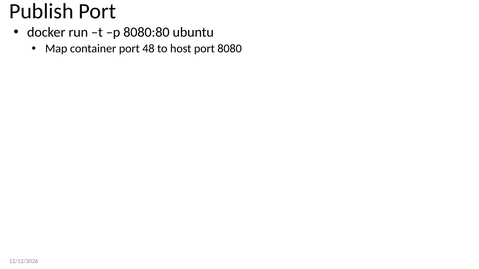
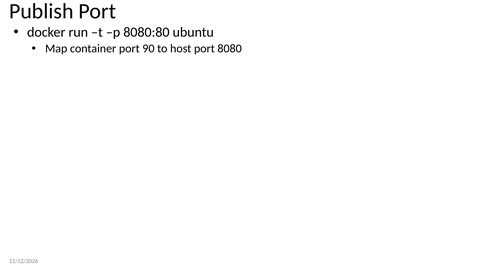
48: 48 -> 90 (148, 49)
